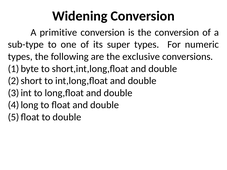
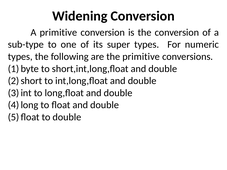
the exclusive: exclusive -> primitive (141, 57)
